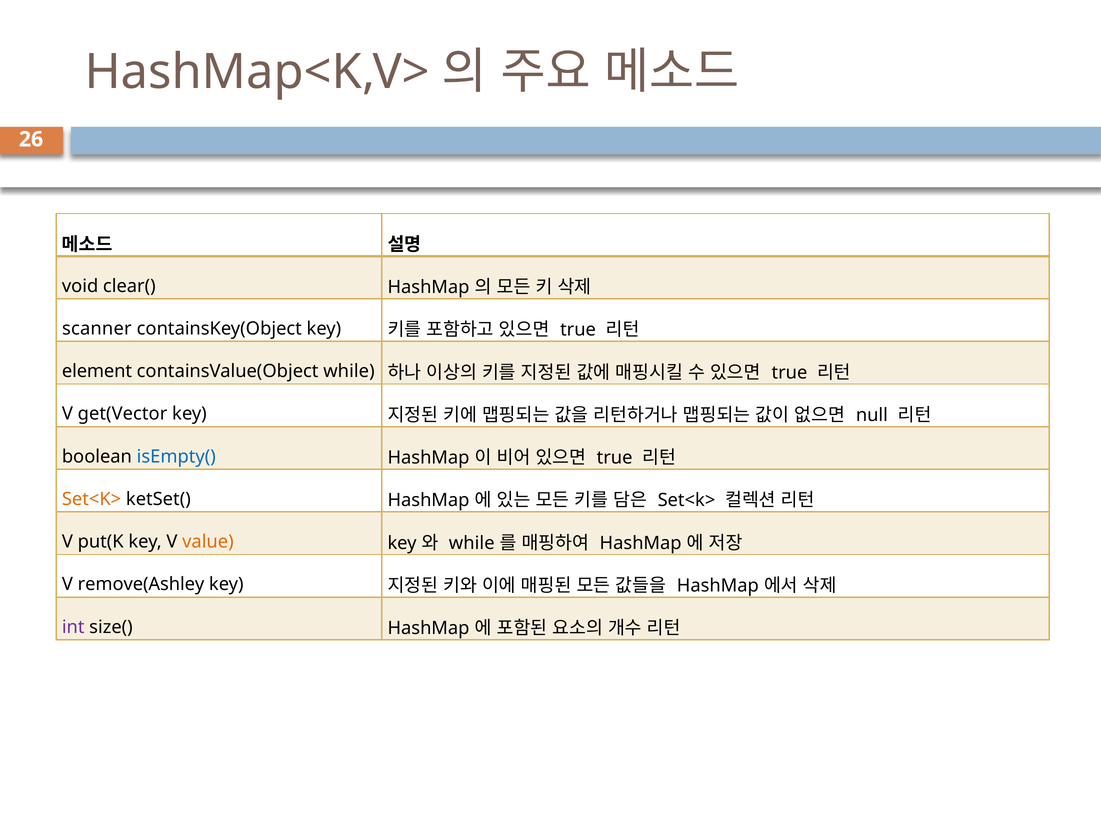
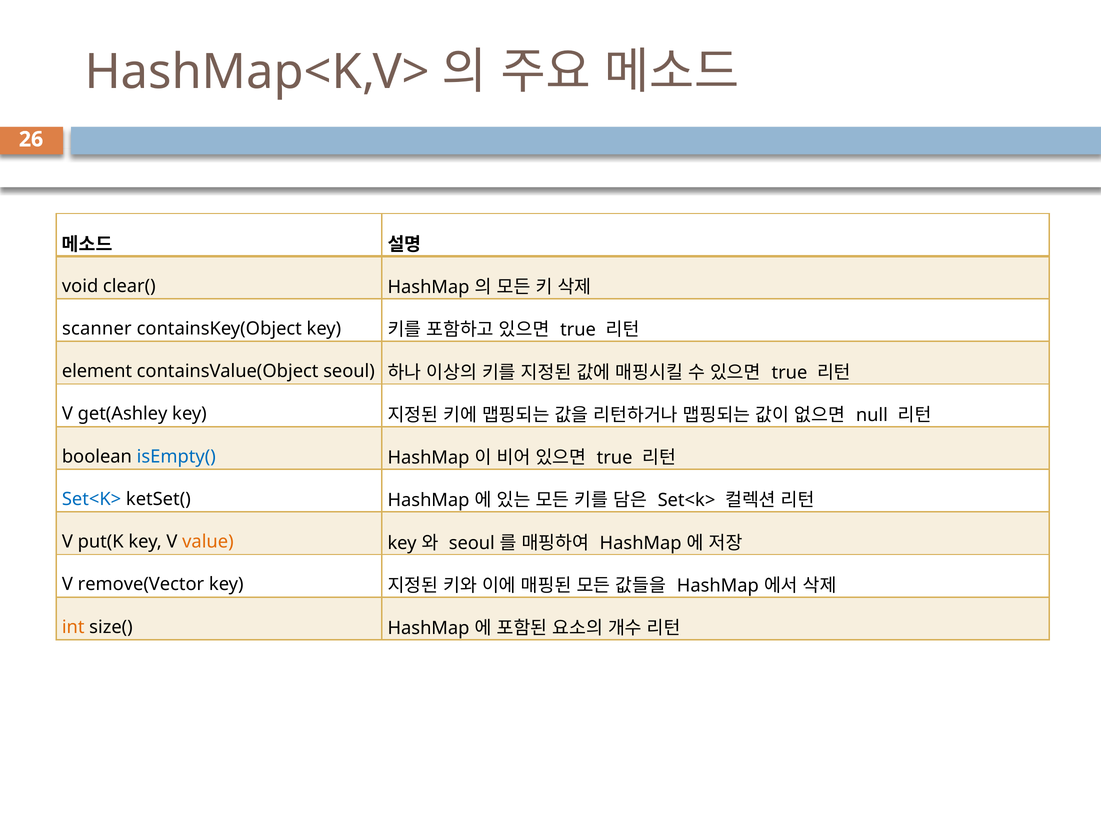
containsValue(Object while: while -> seoul (349, 371)
get(Vector: get(Vector -> get(Ashley (123, 414)
Set<K> colour: orange -> blue (92, 499)
while: while -> seoul (472, 543)
remove(Ashley: remove(Ashley -> remove(Vector (141, 584)
int colour: purple -> orange (73, 627)
